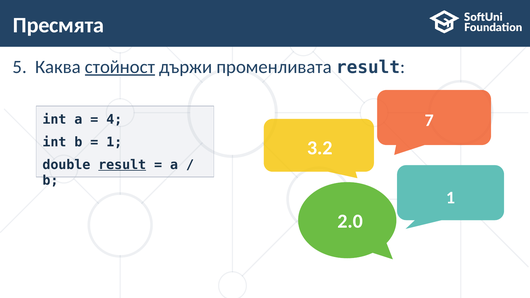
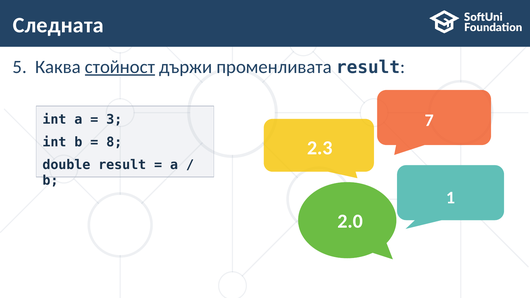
Пресмята: Пресмята -> Следната (58, 25)
4: 4 -> 3 (114, 120)
1: 1 -> 8 (114, 142)
3.2: 3.2 -> 2.3 (320, 148)
result underline: present -> none (122, 165)
